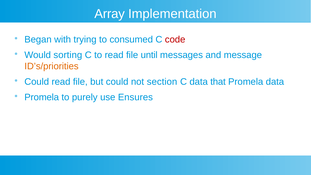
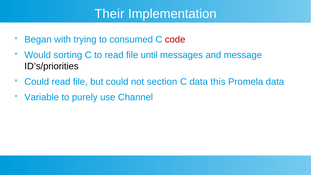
Array: Array -> Their (109, 14)
ID’s/priorities colour: orange -> black (52, 66)
that: that -> this (218, 82)
Promela: Promela -> Variable (42, 97)
Ensures: Ensures -> Channel (135, 97)
